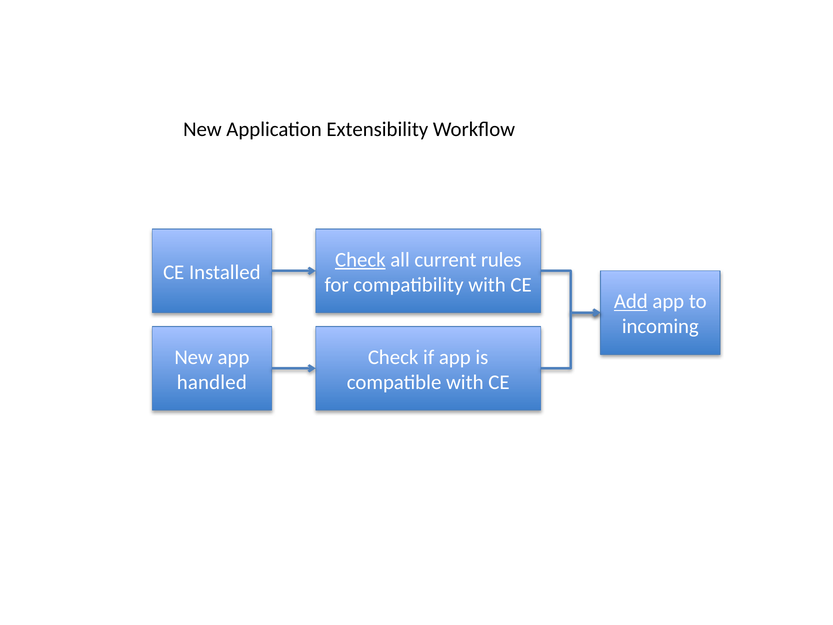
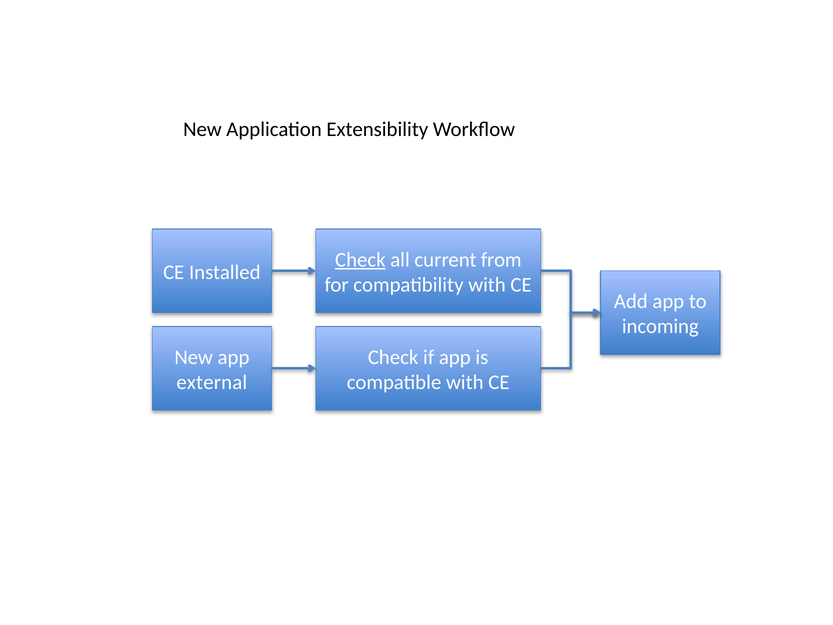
rules: rules -> from (501, 260)
Add underline: present -> none (631, 301)
handled: handled -> external (212, 382)
